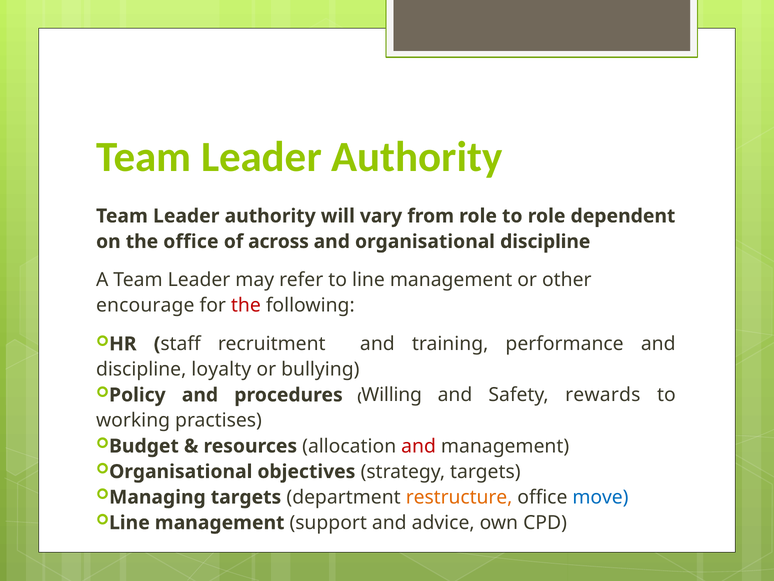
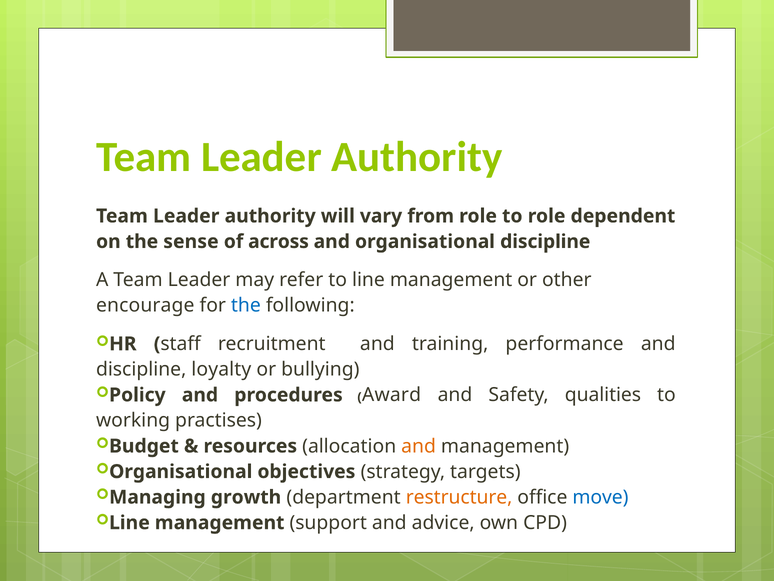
the office: office -> sense (191, 241)
the colour: red -> blue (246, 305)
Willing: Willing -> Award (391, 395)
rewards: rewards -> qualities (603, 395)
and colour: red -> orange (419, 446)
Managing targets: targets -> growth (246, 497)
